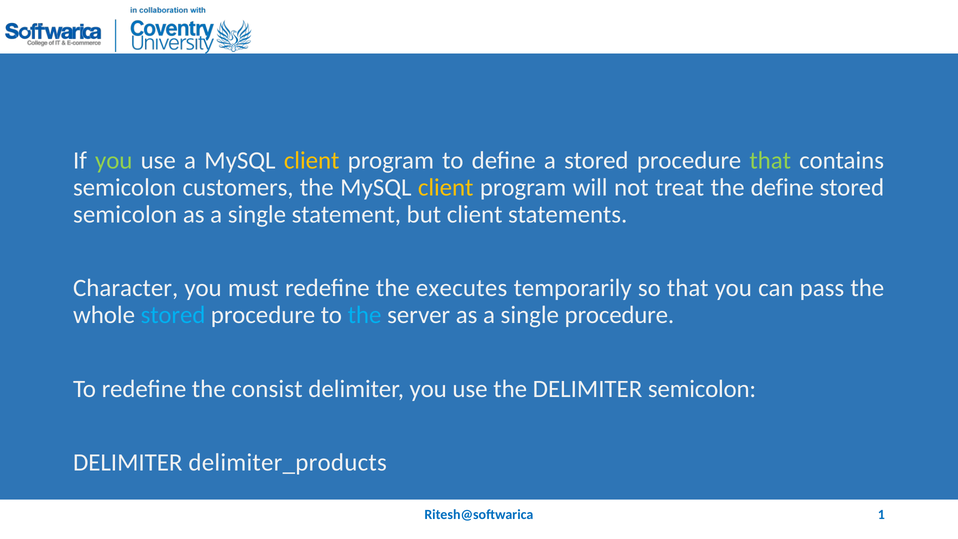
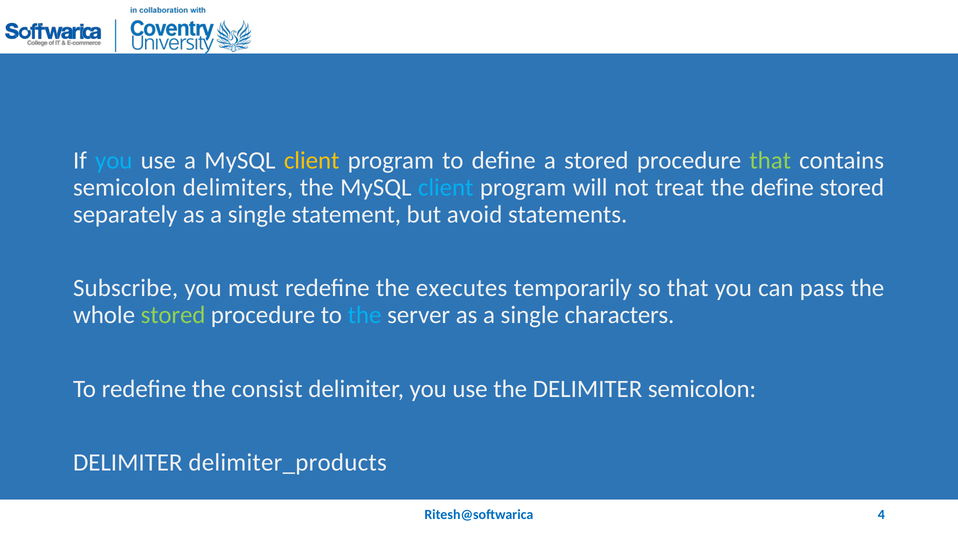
you colour: light green -> light blue (114, 160)
customers: customers -> delimiters (238, 187)
client colour: yellow -> light blue (446, 187)
semicolon: semicolon -> separately (125, 214)
but client: client -> avoid (475, 214)
Character: Character -> Subscribe (126, 288)
stored colour: light blue -> light green (173, 315)
single procedure: procedure -> characters (619, 315)
1: 1 -> 4 (881, 515)
